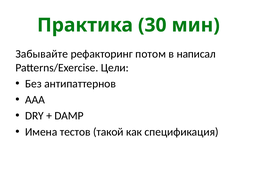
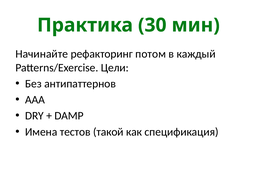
Забывайте: Забывайте -> Начинайте (42, 54)
написал: написал -> каждый (196, 54)
